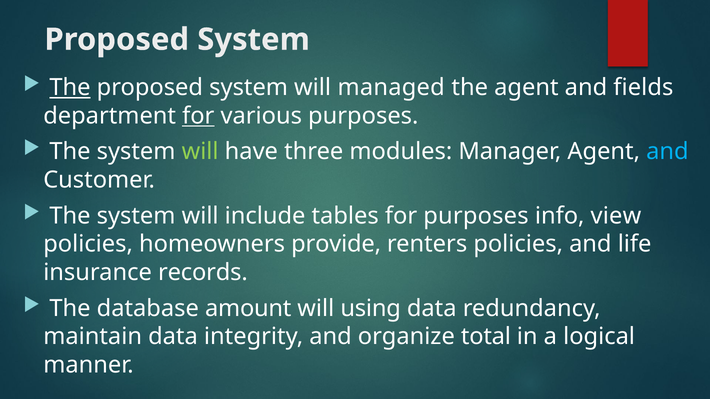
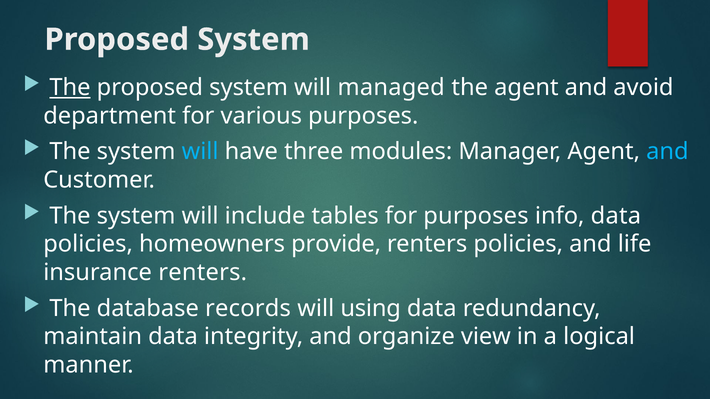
fields: fields -> avoid (643, 88)
for underline: present -> none (198, 116)
will colour: light green -> light blue (200, 152)
info view: view -> data (616, 216)
insurance records: records -> renters (203, 273)
amount: amount -> records (248, 309)
total: total -> view (486, 337)
